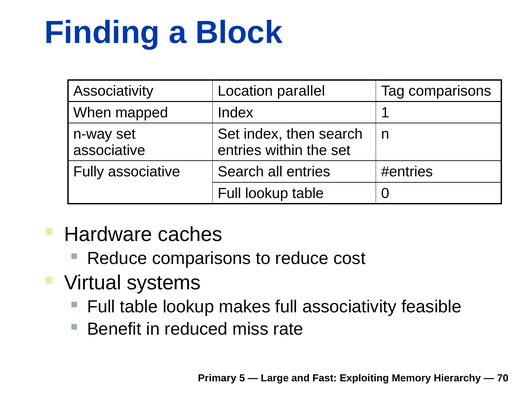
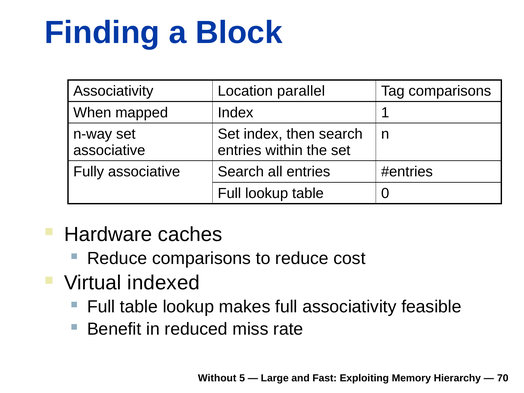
systems: systems -> indexed (164, 283)
Primary: Primary -> Without (217, 378)
